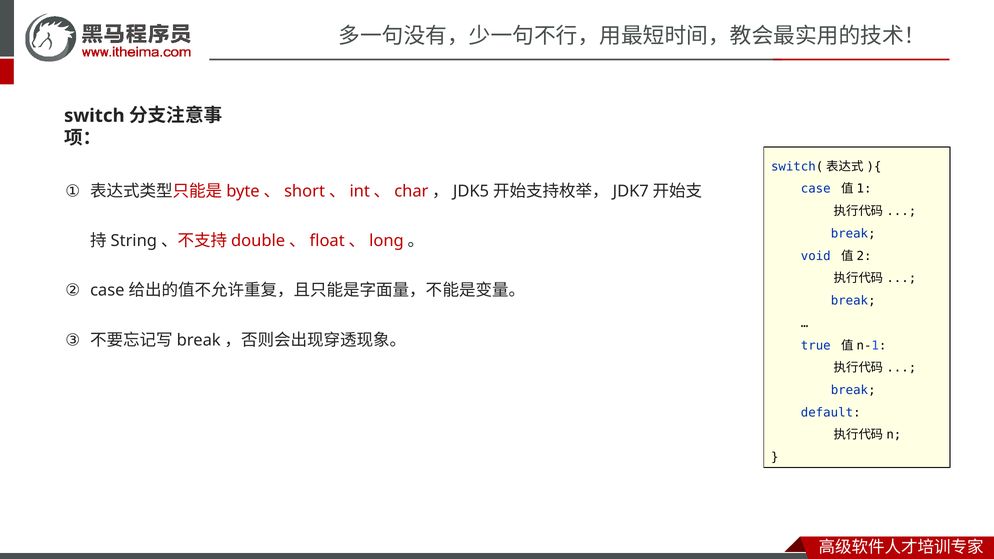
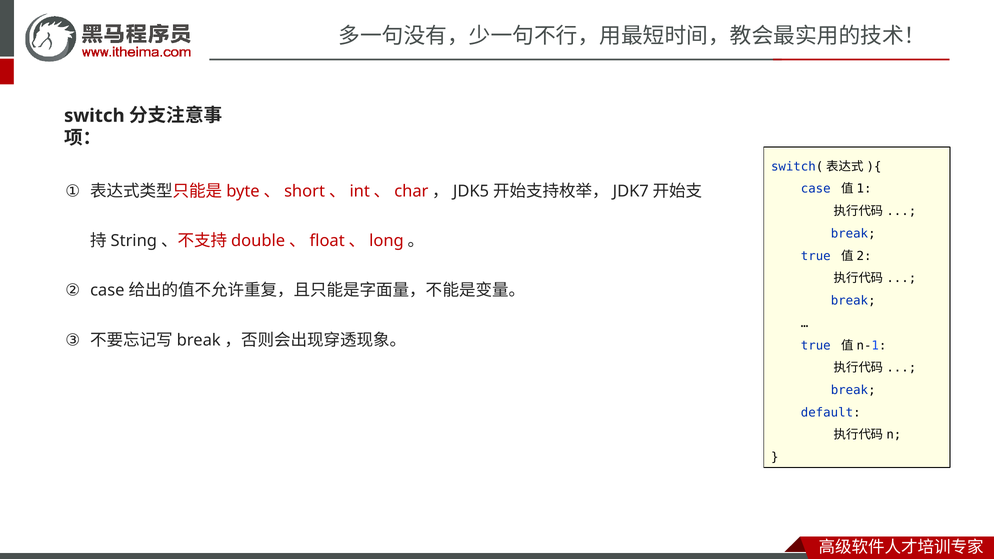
void: void -> true (816, 256)
